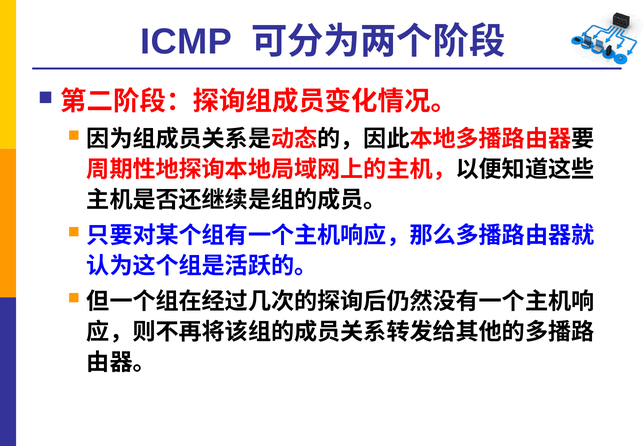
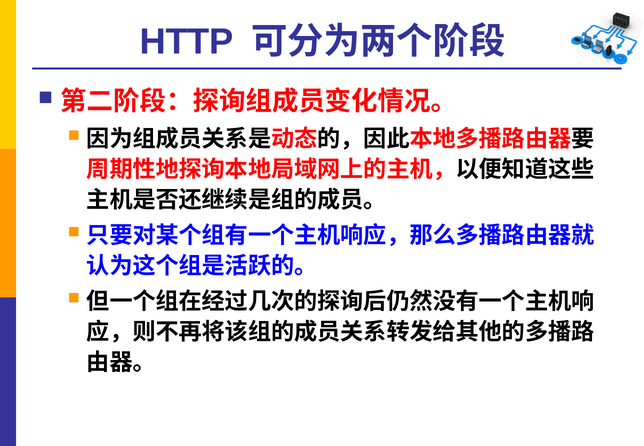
ICMP: ICMP -> HTTP (187, 42)
